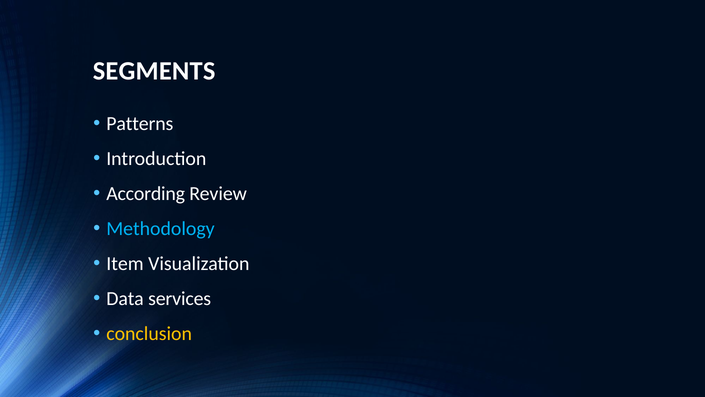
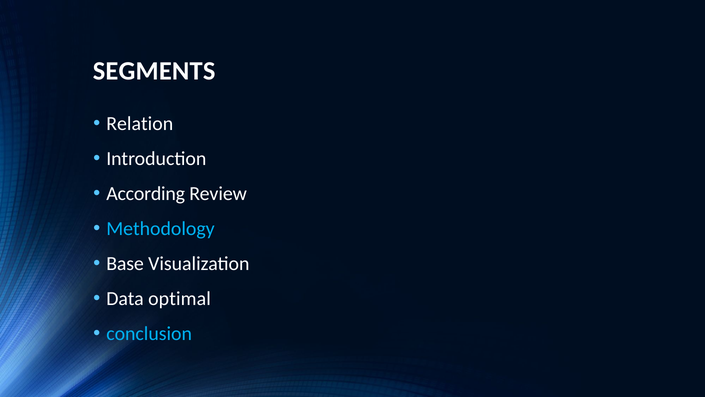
Patterns: Patterns -> Relation (140, 124)
Item: Item -> Base (125, 264)
services: services -> optimal (179, 298)
conclusion colour: yellow -> light blue (149, 333)
